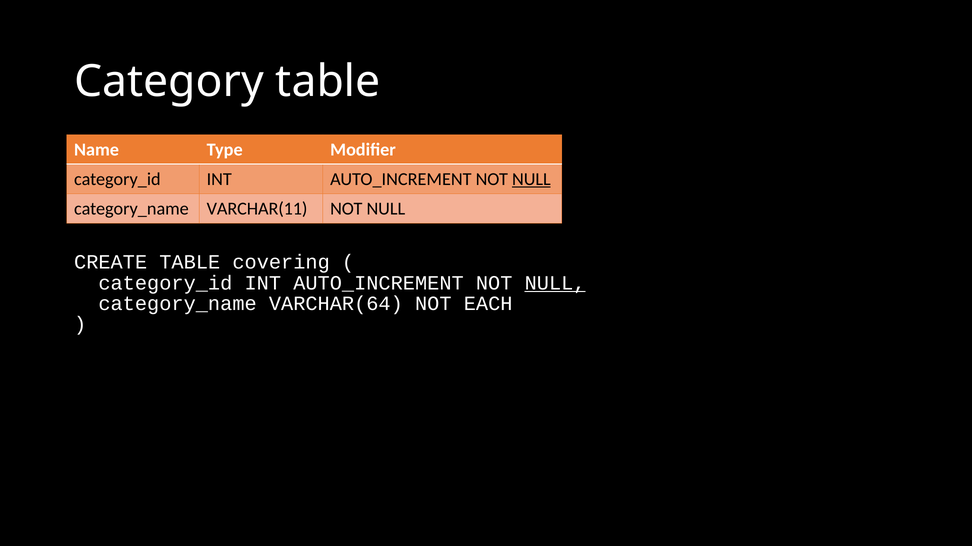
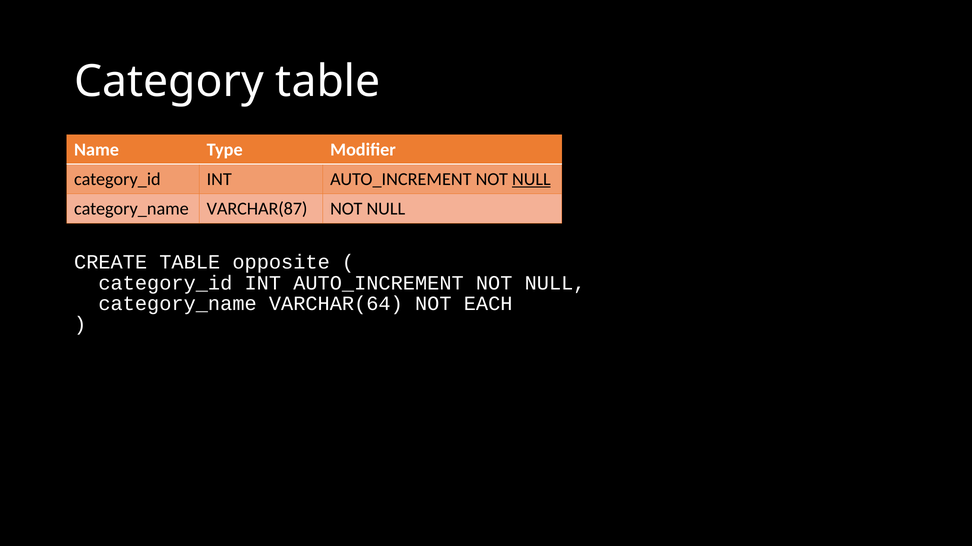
VARCHAR(11: VARCHAR(11 -> VARCHAR(87 (257, 209)
covering: covering -> opposite (281, 263)
NULL underline: present -> none (555, 283)
